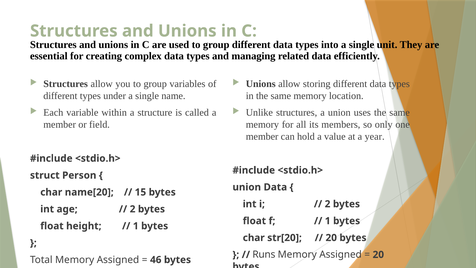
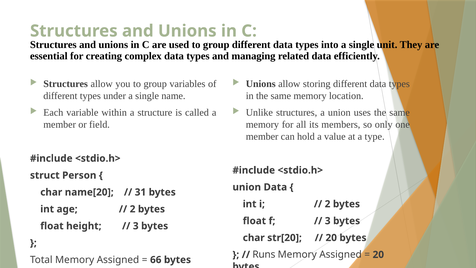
year: year -> type (375, 136)
15: 15 -> 31 (140, 192)
1: 1 -> 3 (328, 221)
1: 1 -> 3 (136, 226)
46: 46 -> 66 (156, 260)
